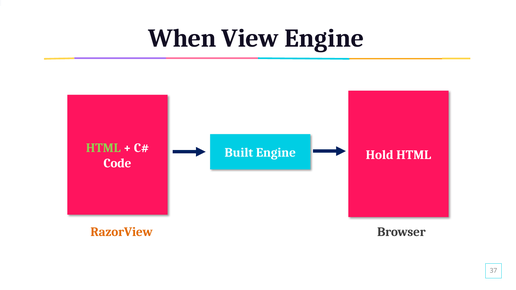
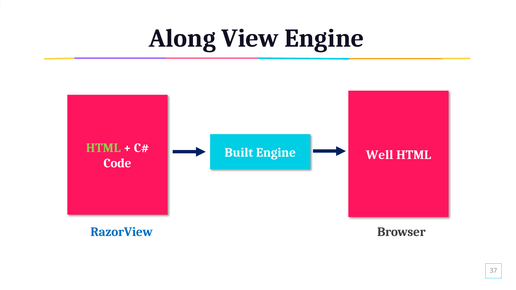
When: When -> Along (182, 38)
Hold: Hold -> Well (380, 155)
RazorView colour: orange -> blue (122, 232)
